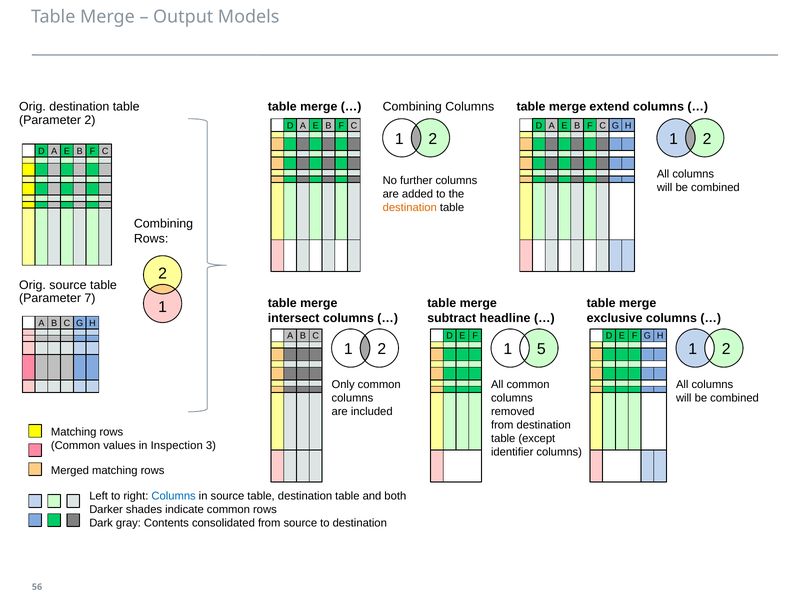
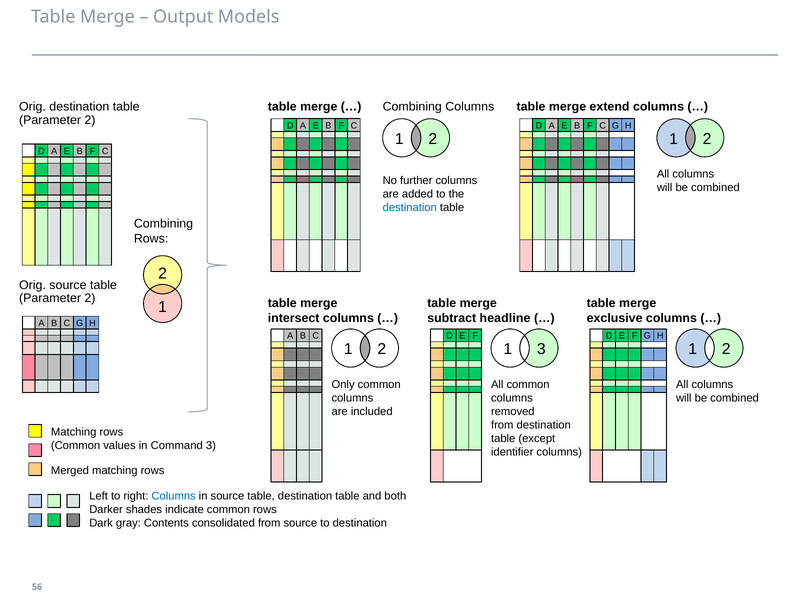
destination colour: orange -> blue (410, 208)
7: 7 -> 2 (90, 298)
1 5: 5 -> 3 (541, 349)
Inspection: Inspection -> Command (177, 446)
